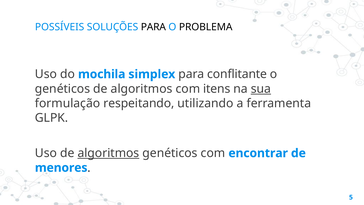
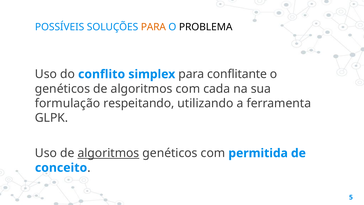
PARA colour: black -> orange (153, 27)
mochila: mochila -> conflito (102, 74)
itens: itens -> cada (217, 89)
sua underline: present -> none (261, 89)
encontrar: encontrar -> permitida (258, 153)
menores: menores -> conceito (61, 168)
